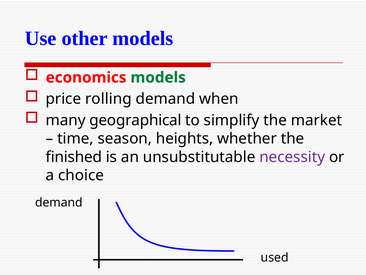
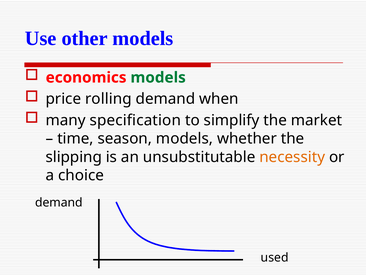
geographical: geographical -> specification (135, 120)
season heights: heights -> models (184, 138)
finished: finished -> slipping (74, 157)
necessity colour: purple -> orange (292, 157)
